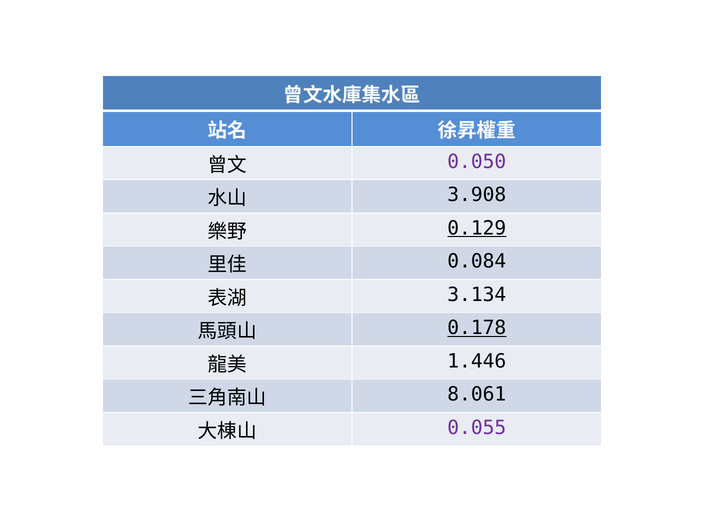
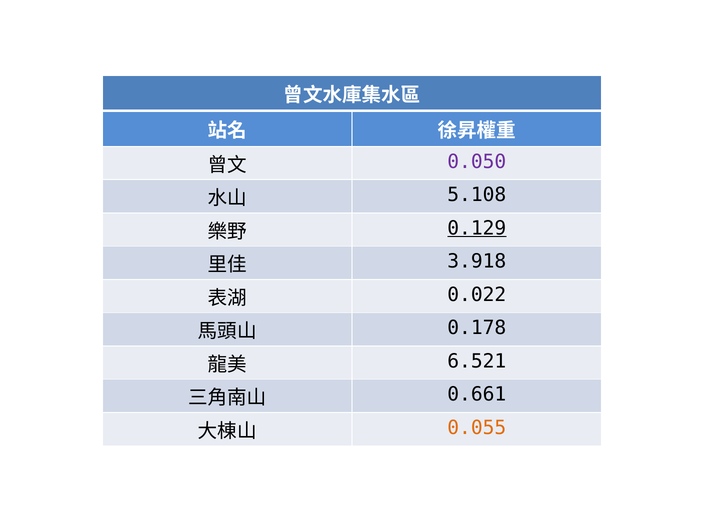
3.908: 3.908 -> 5.108 (477, 195)
0.084: 0.084 -> 3.918 (477, 261)
3.134: 3.134 -> 0.022 (477, 295)
0.178 underline: present -> none (477, 328)
1.446: 1.446 -> 6.521 (477, 361)
8.061: 8.061 -> 0.661 (477, 394)
0.055 colour: purple -> orange (477, 428)
